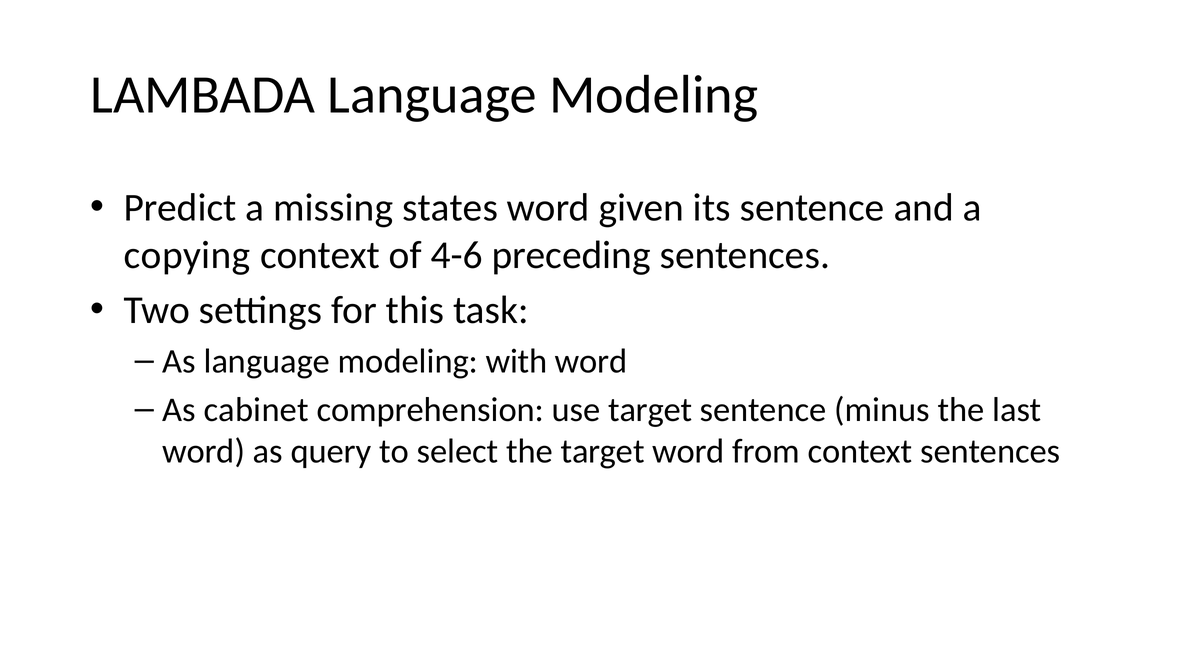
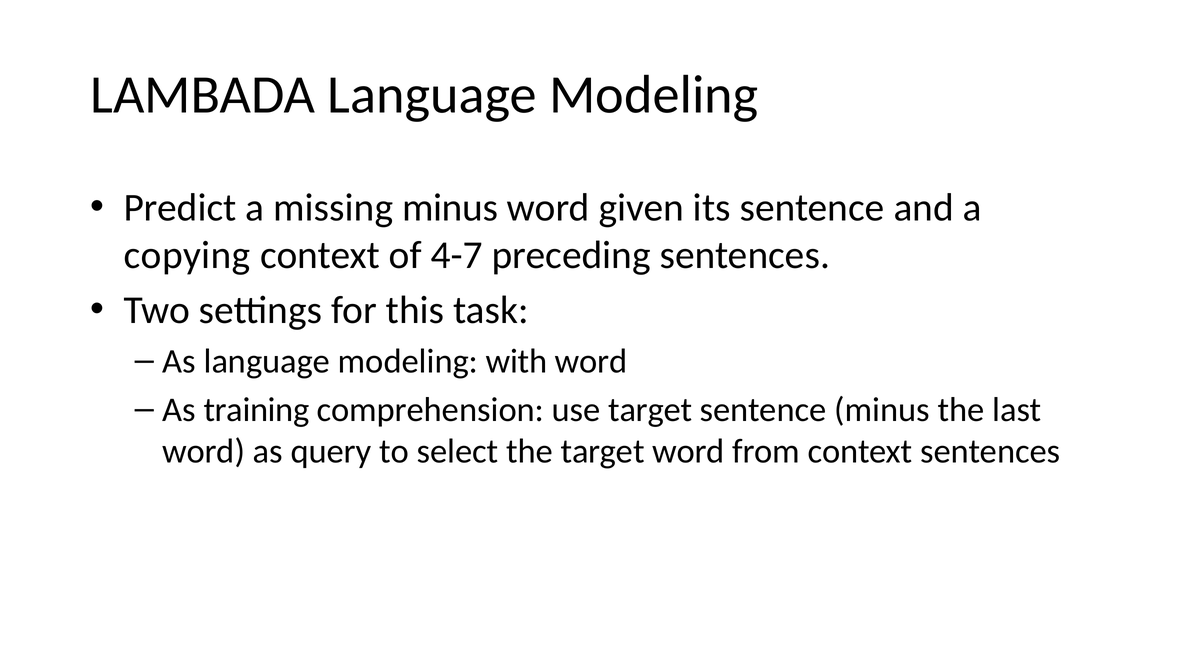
missing states: states -> minus (450, 208)
4-6: 4-6 -> 4-7 (457, 255)
cabinet: cabinet -> training (257, 410)
